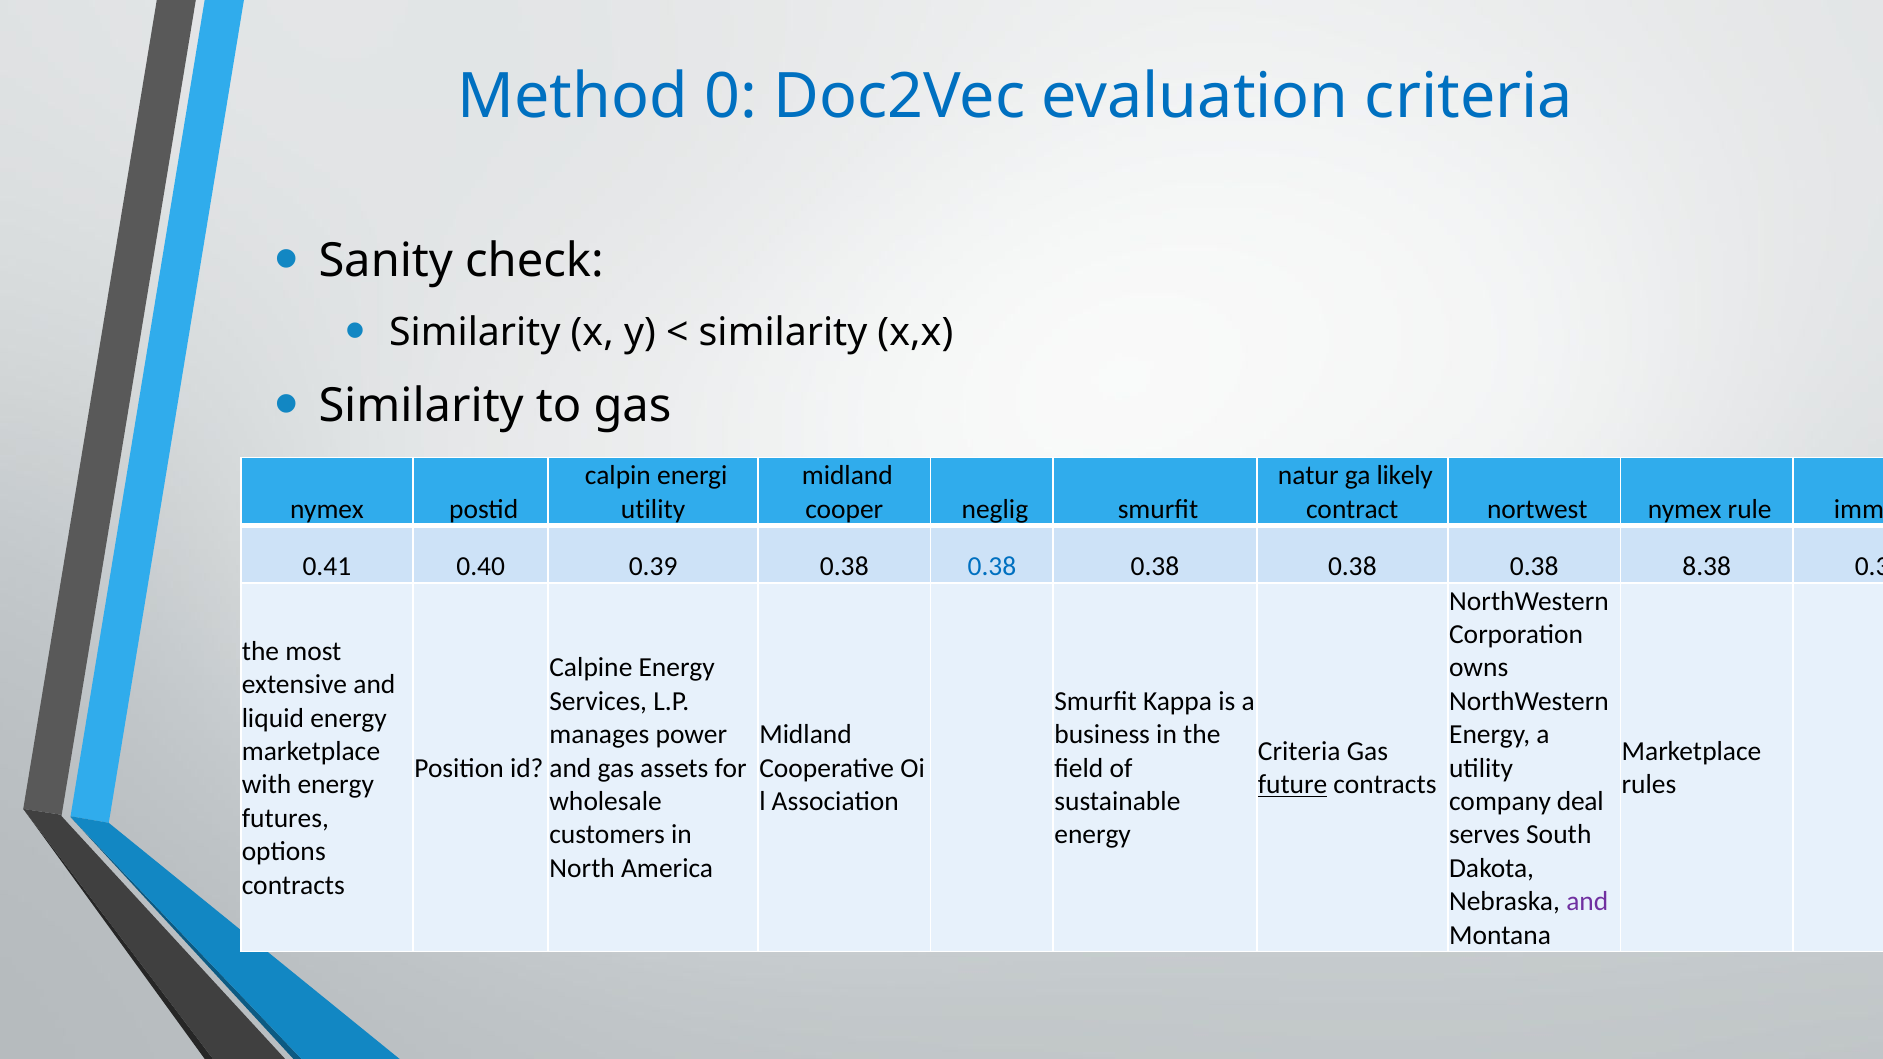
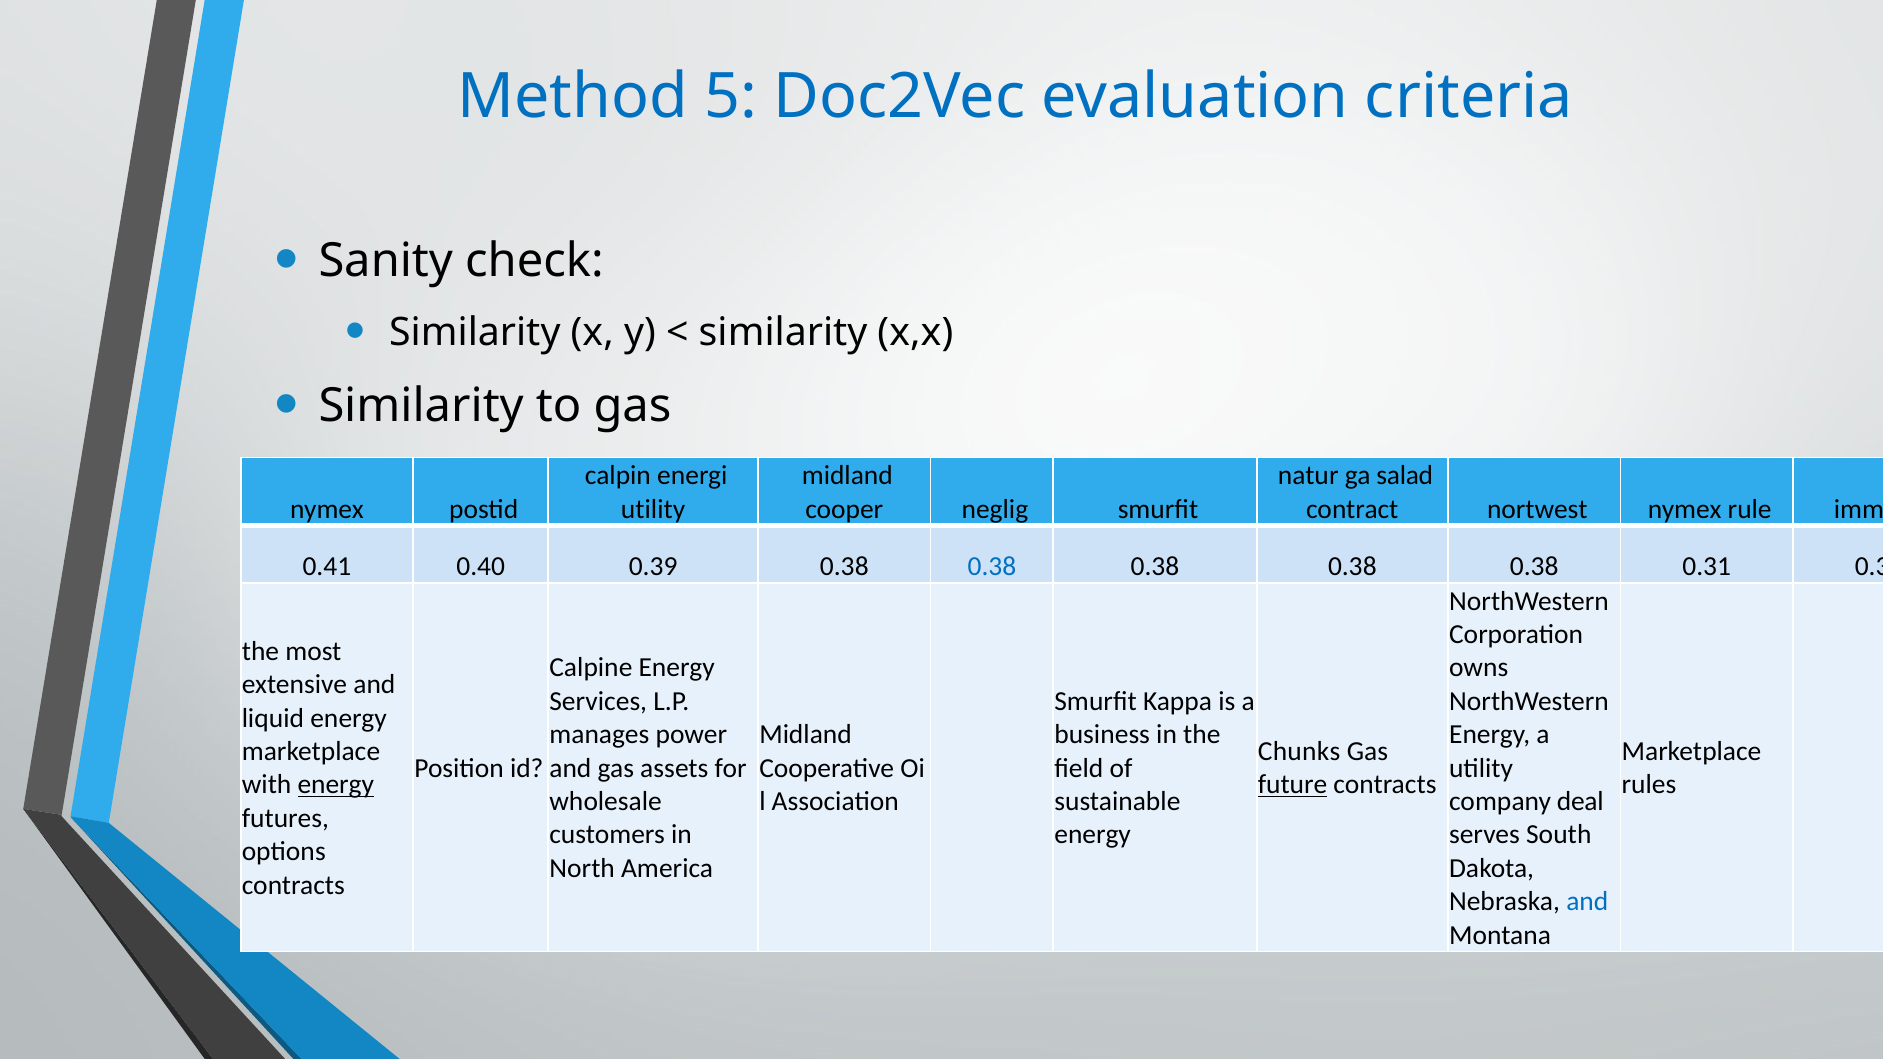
0: 0 -> 5 (731, 97)
likely: likely -> salad (1405, 476)
8.38: 8.38 -> 0.31 (1707, 567)
Criteria: Criteria -> Chunks (1299, 752)
energy underline: none -> present (336, 785)
and colour: purple -> blue (1587, 902)
